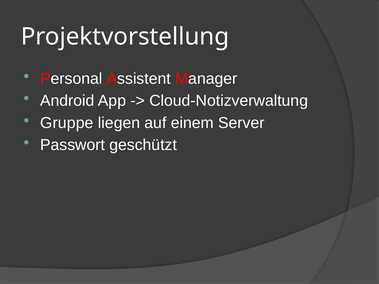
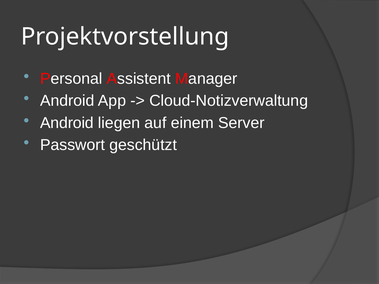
Gruppe: Gruppe -> Android (67, 123)
